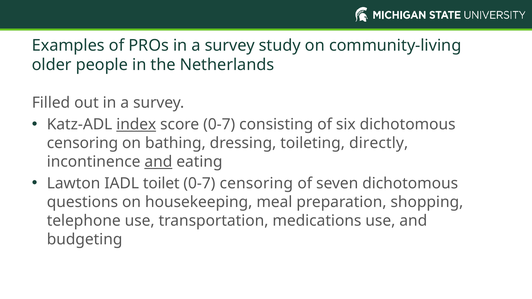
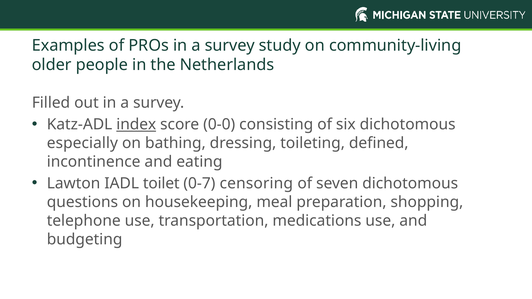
score 0-7: 0-7 -> 0-0 (219, 125)
censoring: censoring -> especially (82, 143)
directly: directly -> defined (379, 143)
and underline: present -> none (158, 162)
